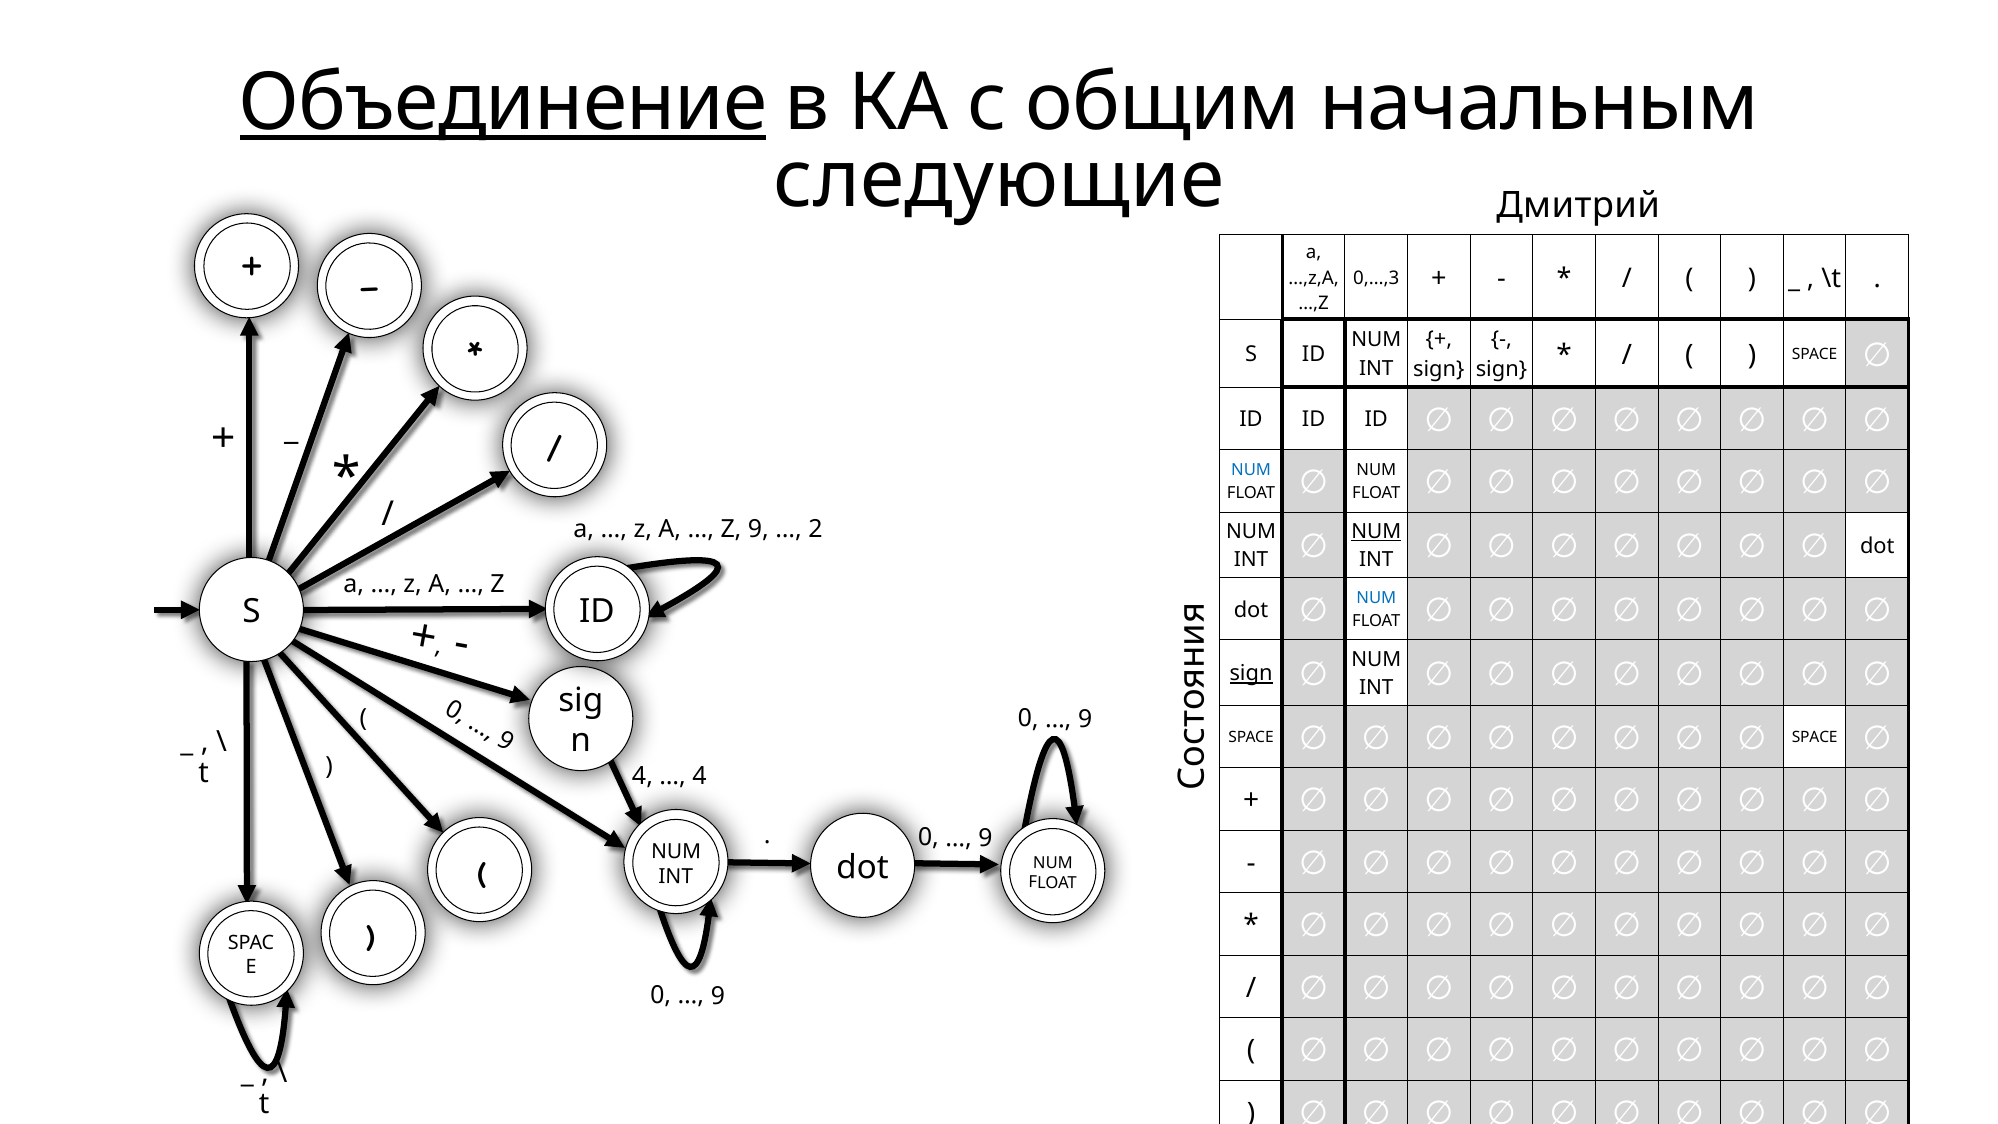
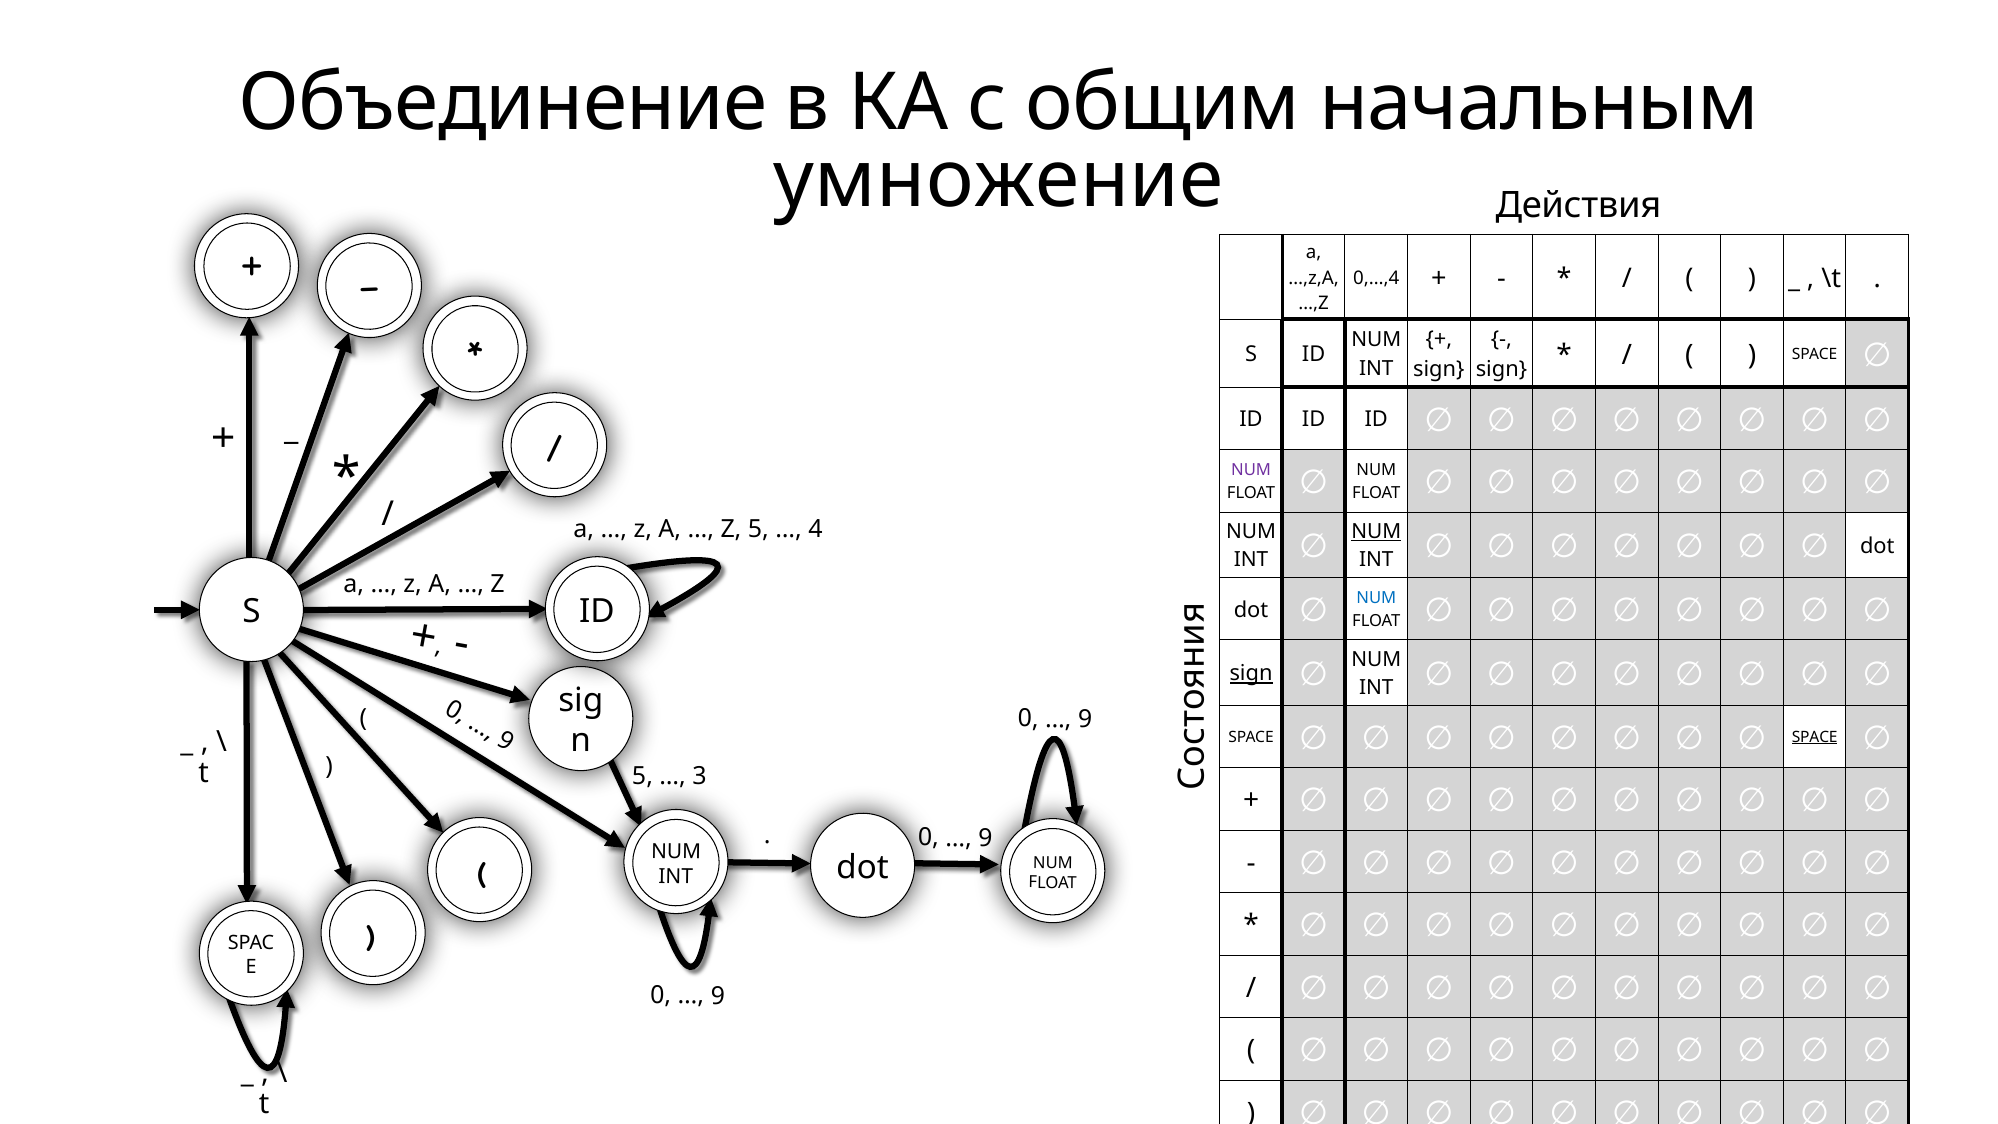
Объединение underline: present -> none (503, 103)
следующие: следующие -> умножение (999, 180)
Дмитрий: Дмитрий -> Действия (1578, 205)
0,…,3: 0,…,3 -> 0,…,4 (1376, 278)
NUM colour: blue -> purple (1251, 470)
Z 9: 9 -> 5 (758, 529)
2: 2 -> 4 (815, 529)
SPACE underline: none -> present (1815, 737)
4: 4 -> 5 (642, 776)
4: 4 -> 3 (699, 776)
